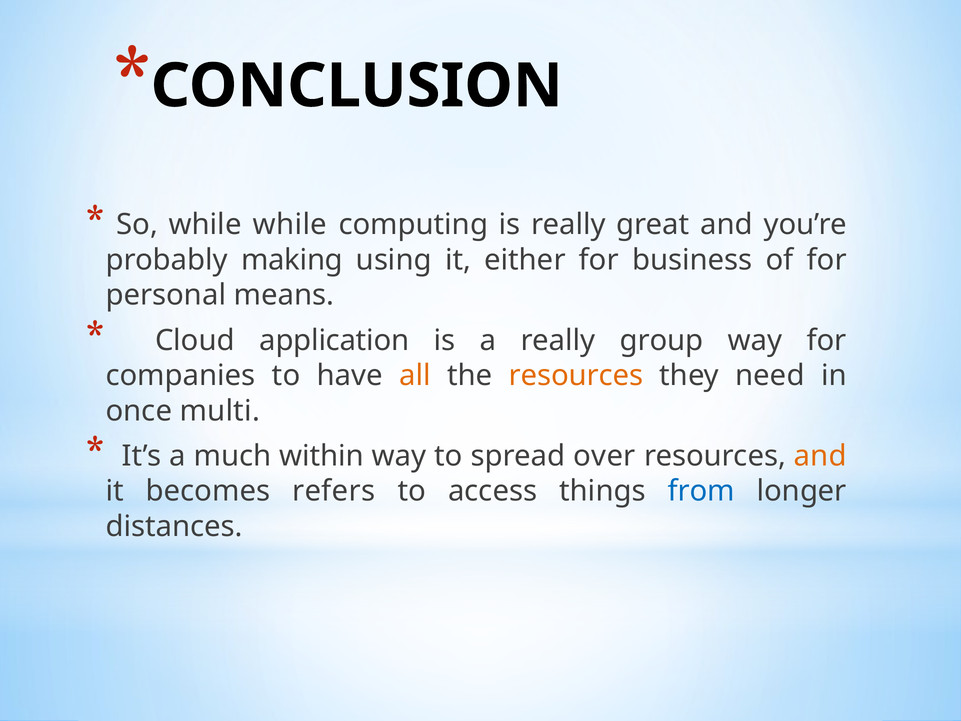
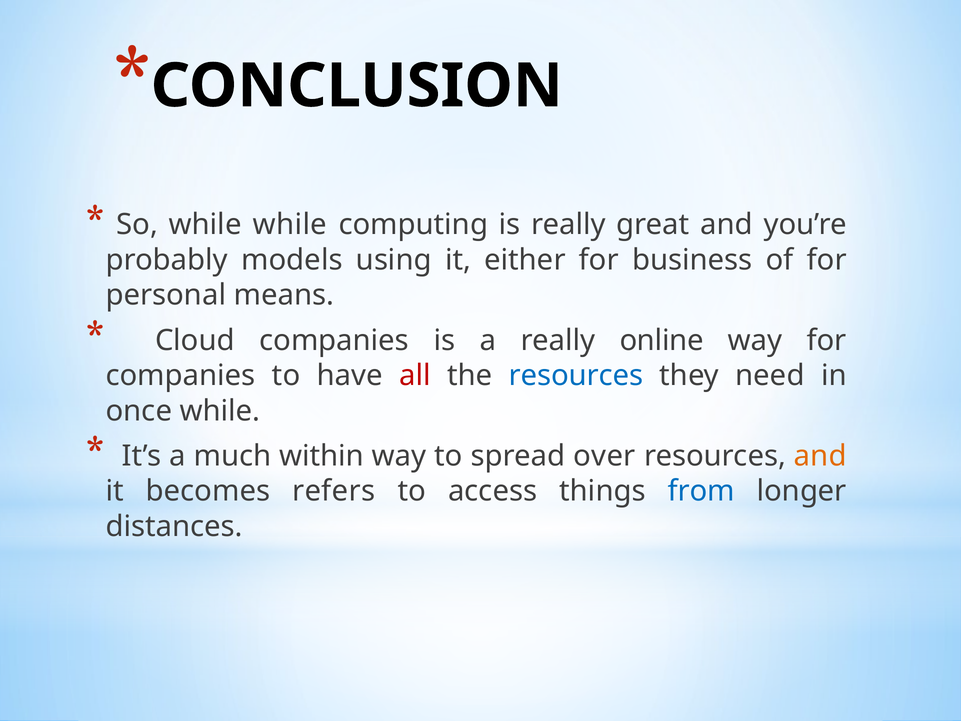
making: making -> models (292, 260)
Cloud application: application -> companies (334, 340)
group: group -> online (662, 340)
all colour: orange -> red (415, 375)
resources colour: orange -> blue (576, 375)
once multi: multi -> while (220, 411)
